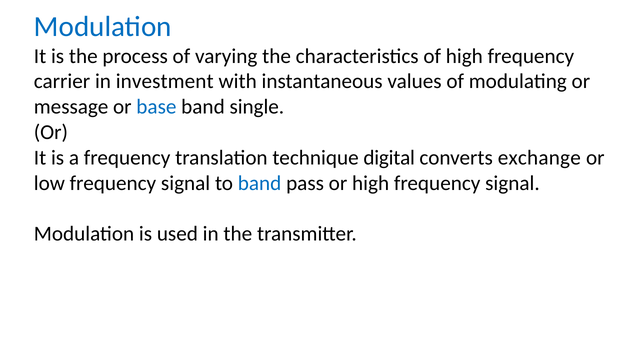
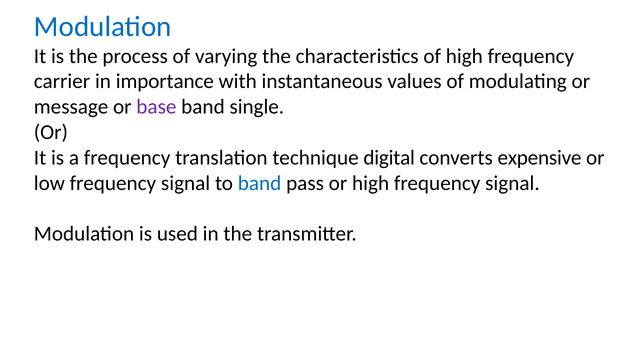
investment: investment -> importance (165, 81)
base colour: blue -> purple (156, 107)
exchange: exchange -> expensive (540, 158)
